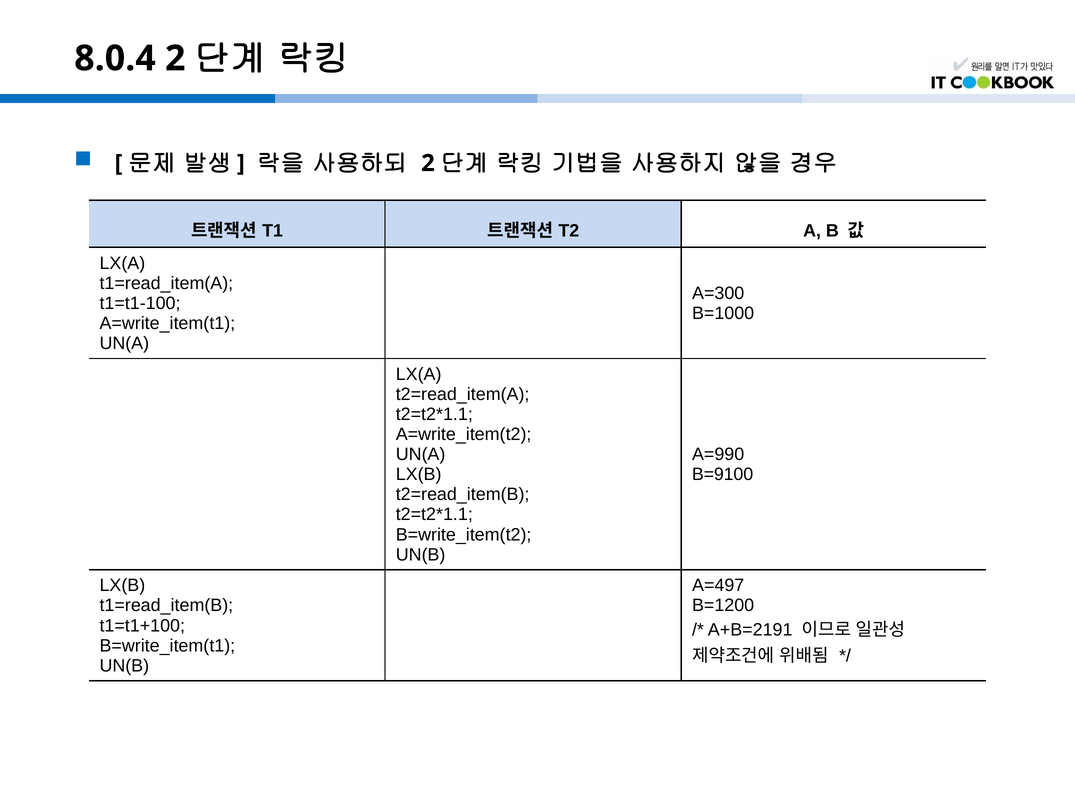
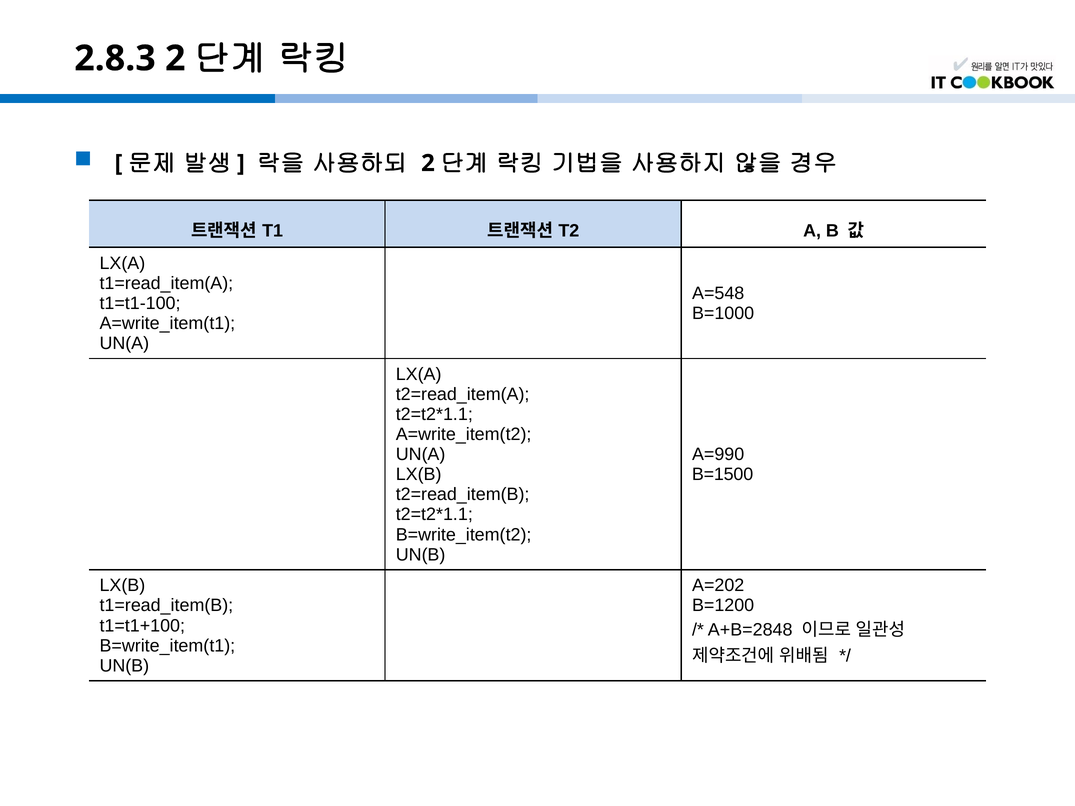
8.0.4: 8.0.4 -> 2.8.3 (115, 58)
A=300: A=300 -> A=548 (718, 293)
B=9100: B=9100 -> B=1500 (723, 475)
A=497: A=497 -> A=202 (718, 586)
A+B=2191: A+B=2191 -> A+B=2848 (750, 630)
